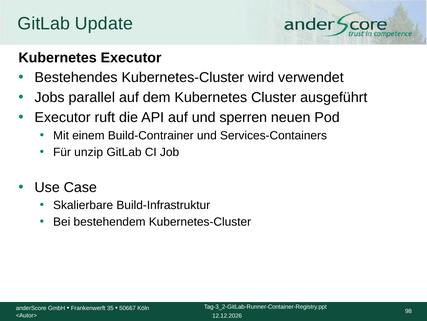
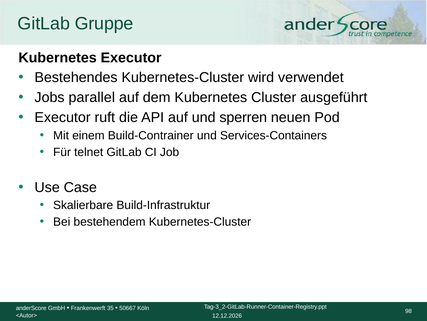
Update: Update -> Gruppe (104, 23)
unzip: unzip -> telnet (89, 152)
